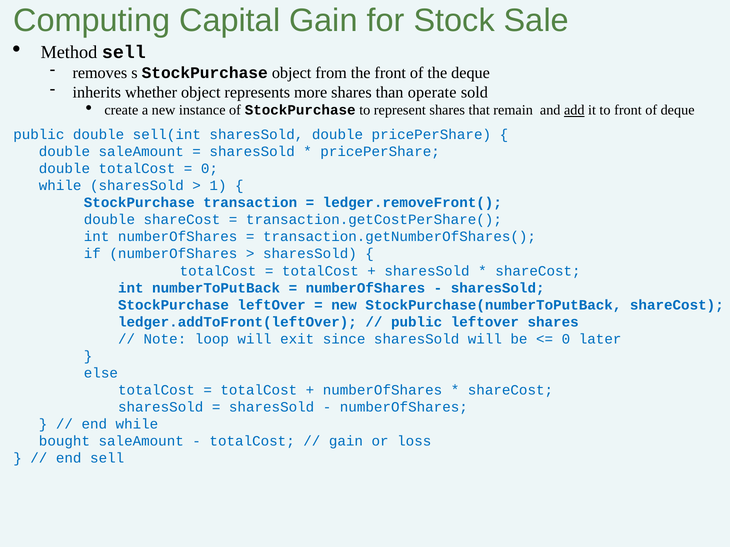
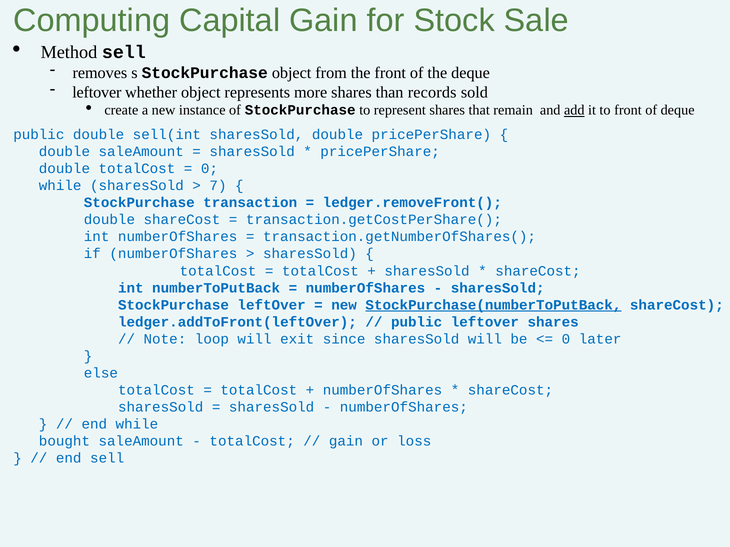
inherits: inherits -> leftover (97, 92)
operate: operate -> records (432, 92)
1: 1 -> 7 (218, 186)
StockPurchase(numberToPutBack underline: none -> present (493, 305)
